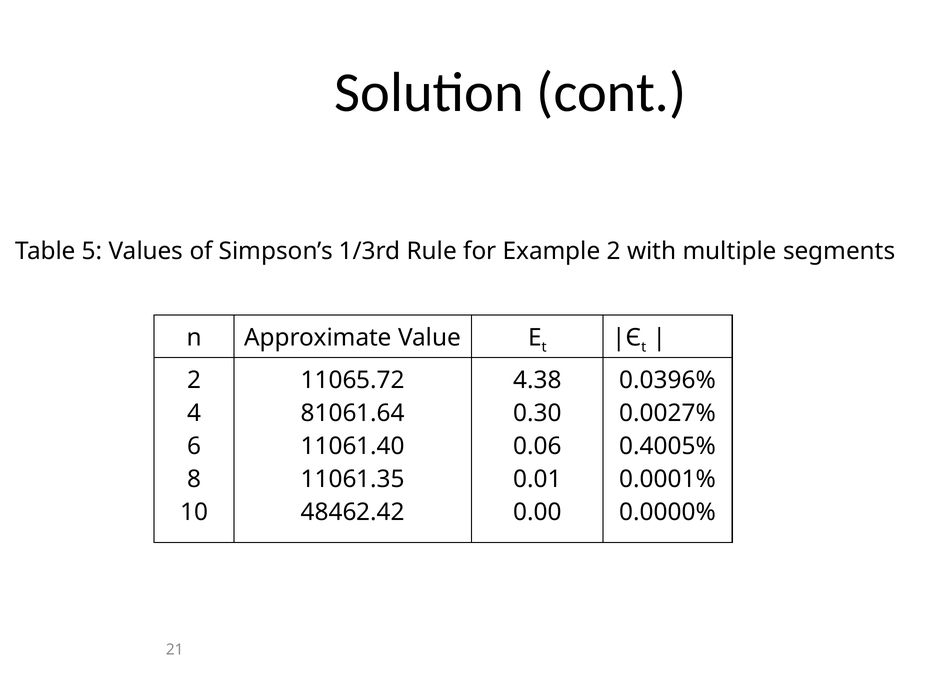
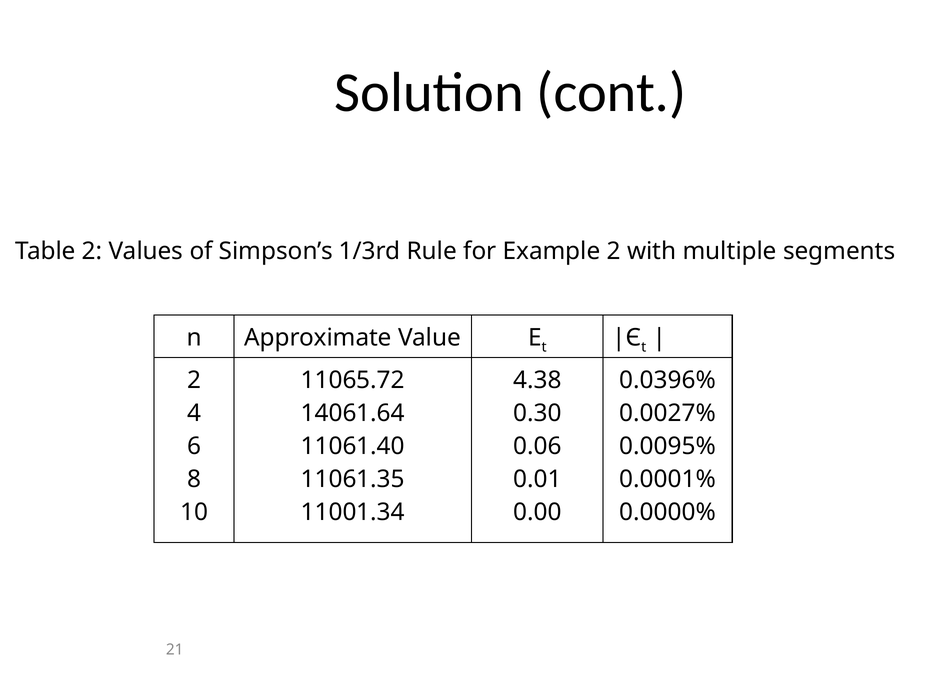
Table 5: 5 -> 2 (92, 251)
81061.64: 81061.64 -> 14061.64 (353, 414)
0.4005%: 0.4005% -> 0.0095% (668, 447)
48462.42: 48462.42 -> 11001.34 (353, 513)
